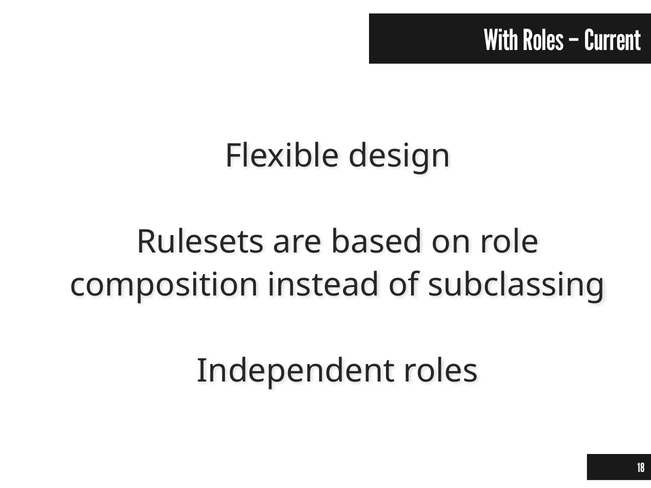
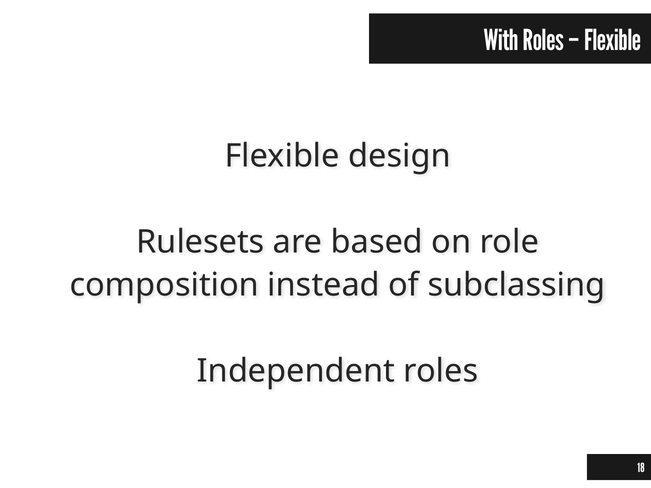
Current: Current -> Flexible (612, 41)
